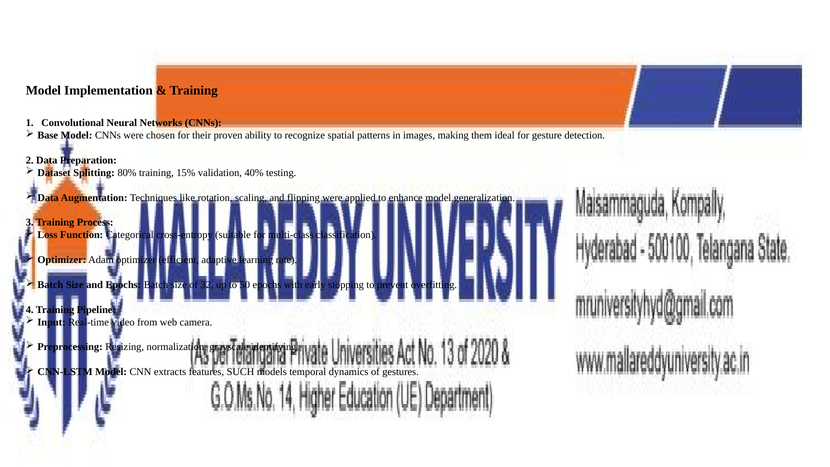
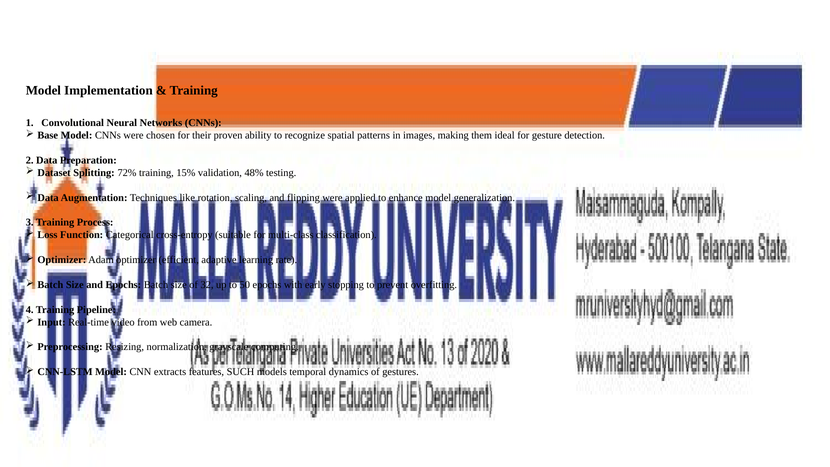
80%: 80% -> 72% (127, 173)
40%: 40% -> 48% (254, 173)
identifying: identifying -> computing (275, 347)
